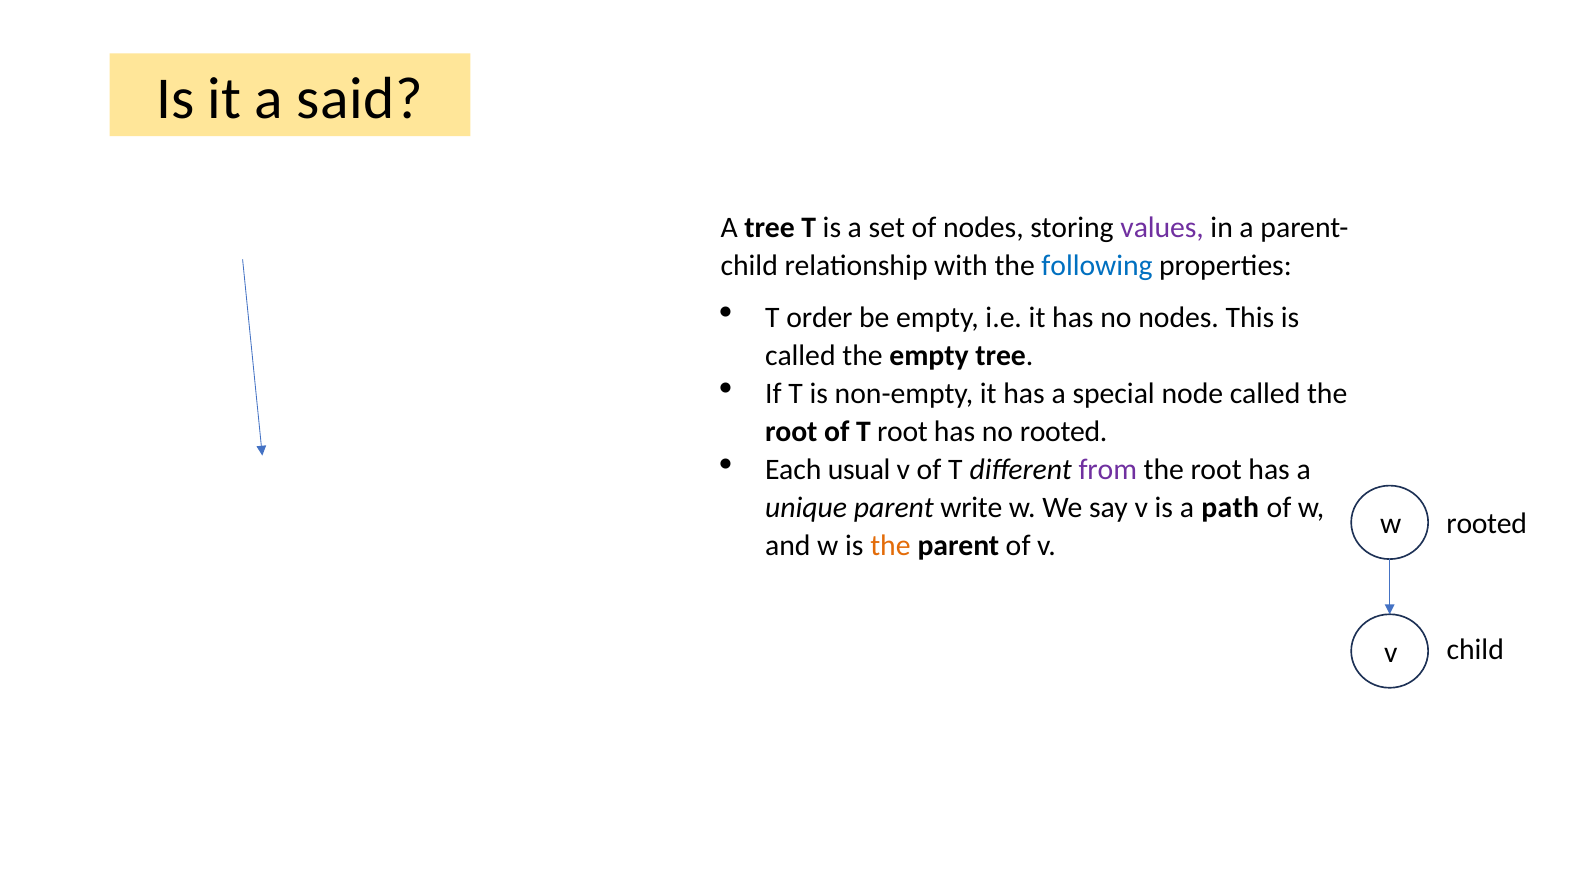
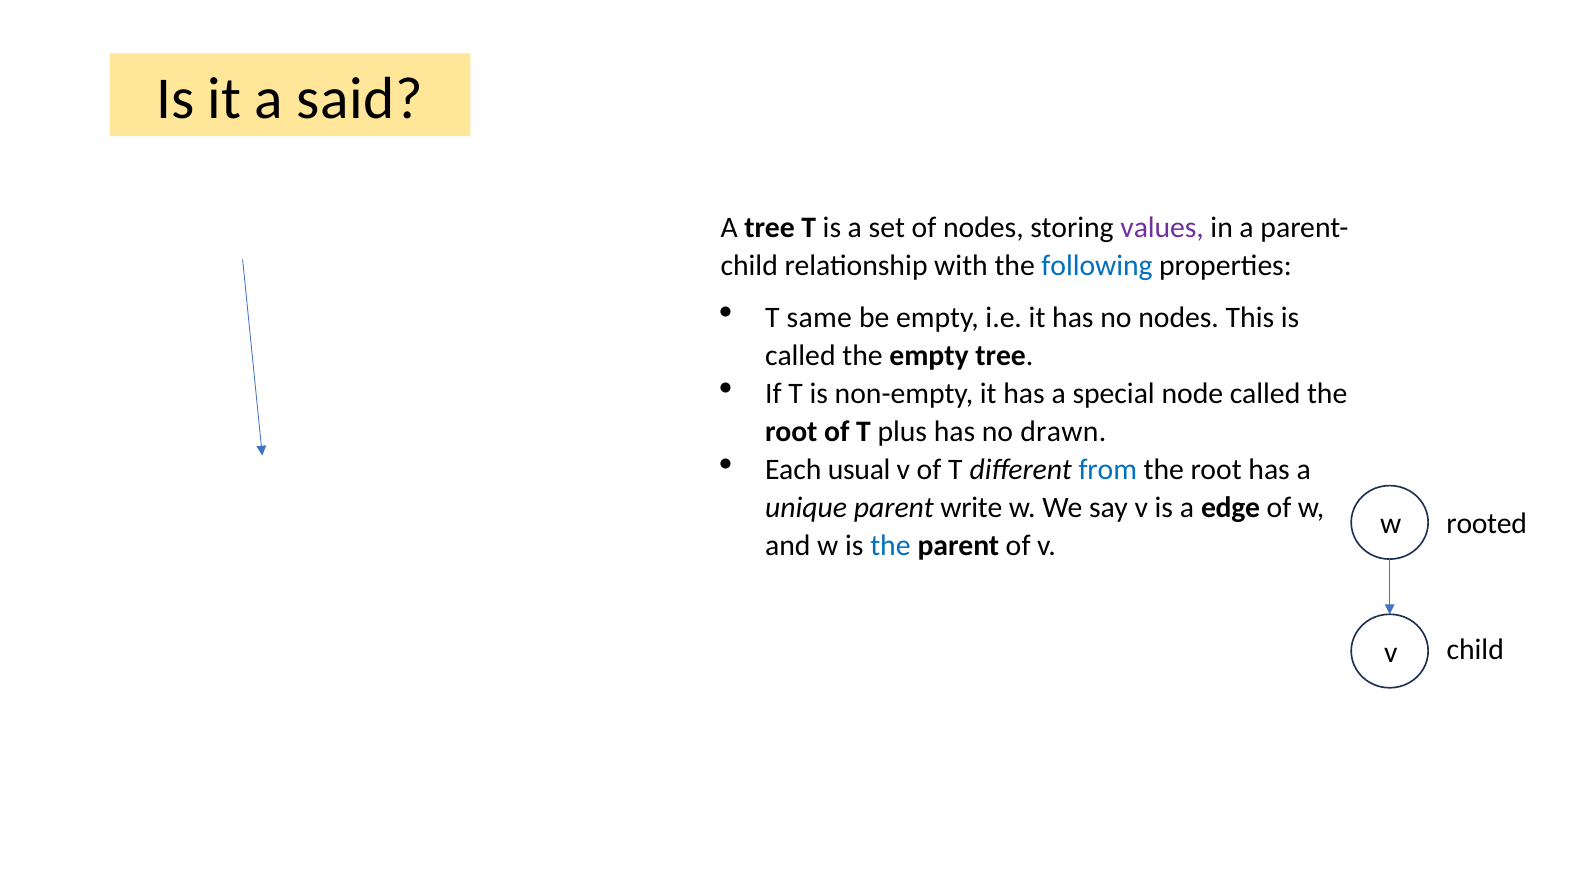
order: order -> same (819, 318)
T root: root -> plus (902, 432)
no rooted: rooted -> drawn (1063, 432)
from colour: purple -> blue (1108, 470)
path: path -> edge (1231, 508)
the colour: orange -> blue (890, 547)
